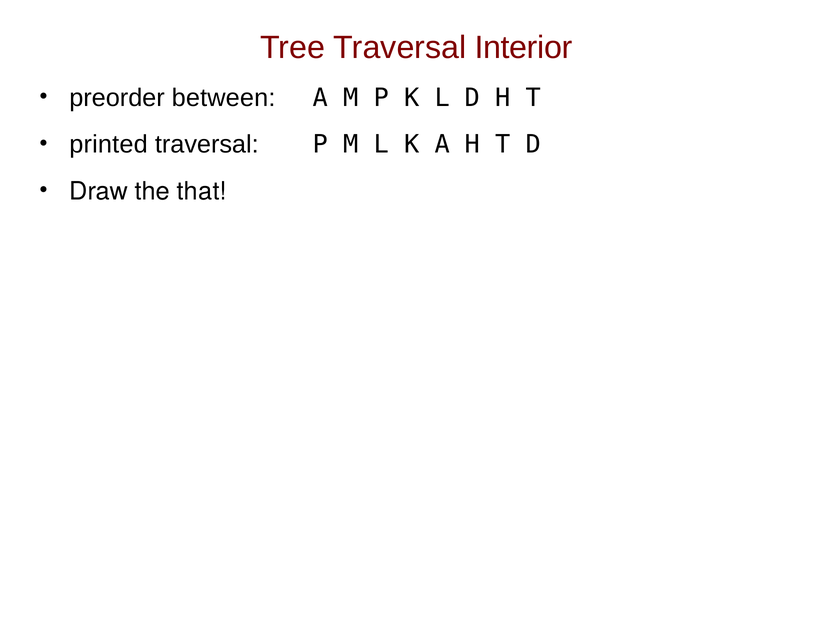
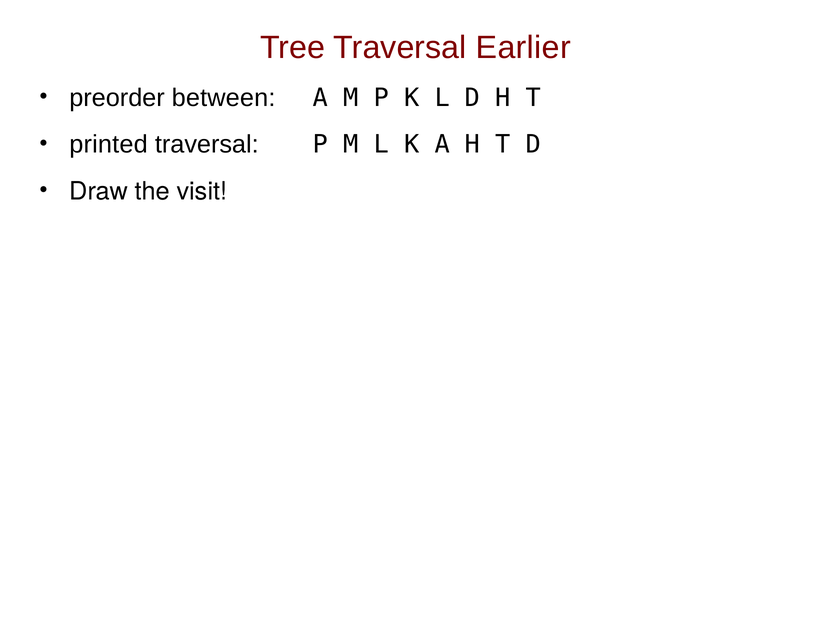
Interior: Interior -> Earlier (523, 48)
that: that -> visit (202, 191)
